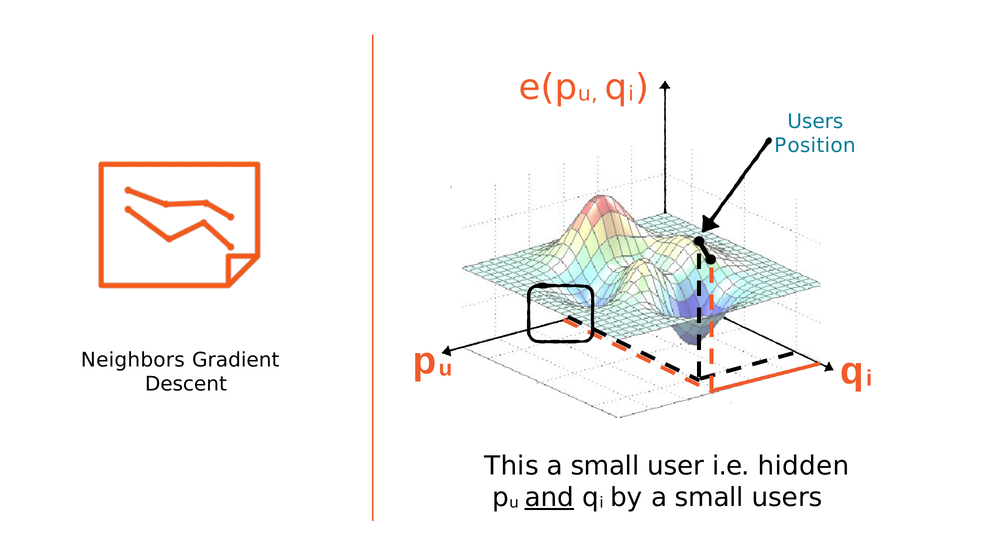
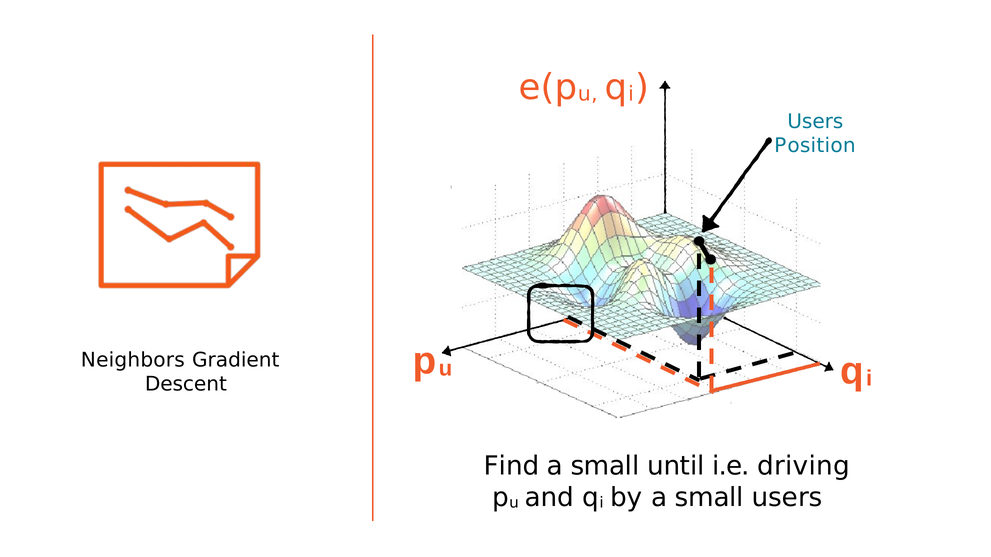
This: This -> Find (512, 466)
user: user -> until (676, 466)
hidden: hidden -> driving (804, 466)
and underline: present -> none (549, 498)
